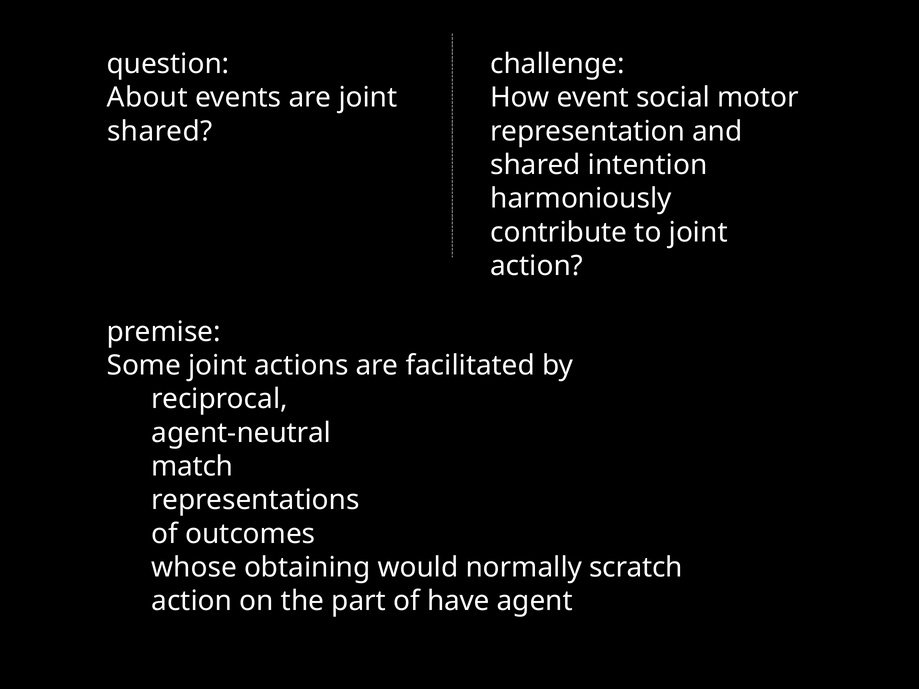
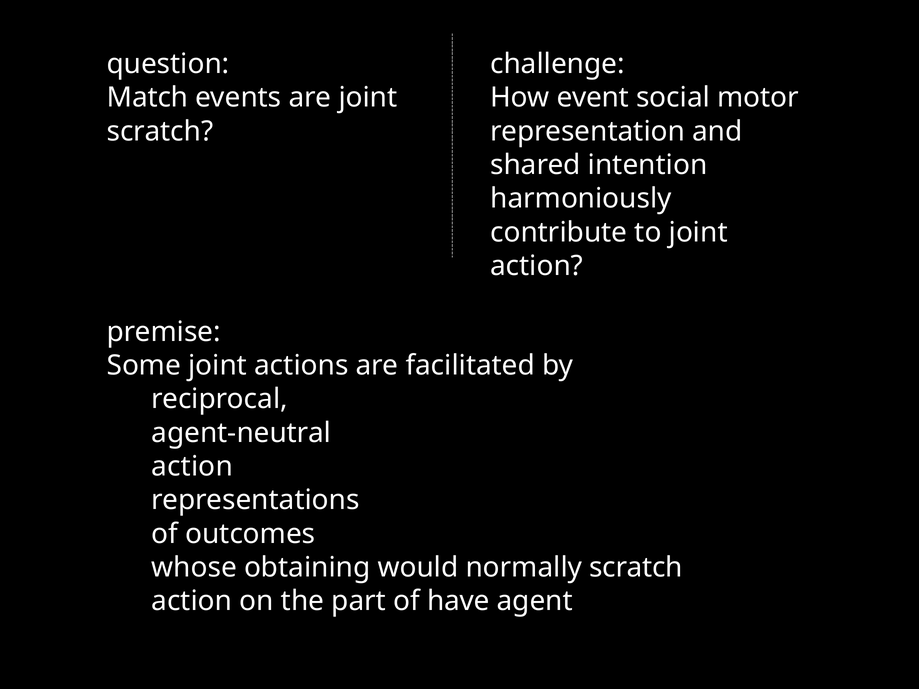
About: About -> Match (147, 98)
shared: shared -> scratch (160, 131)
match: match -> action (192, 467)
